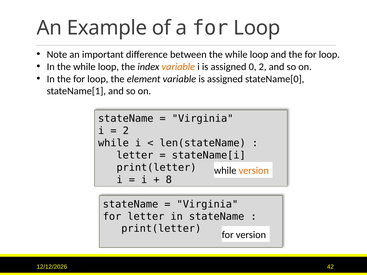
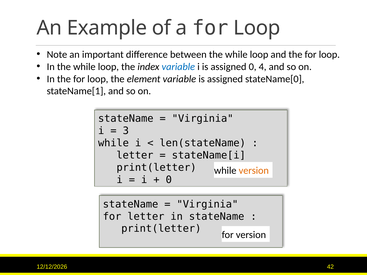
variable colour: orange -> blue (178, 67)
0 2: 2 -> 4 (263, 67)
2: 2 -> 3 (126, 131)
8: 8 -> 0 (169, 180)
